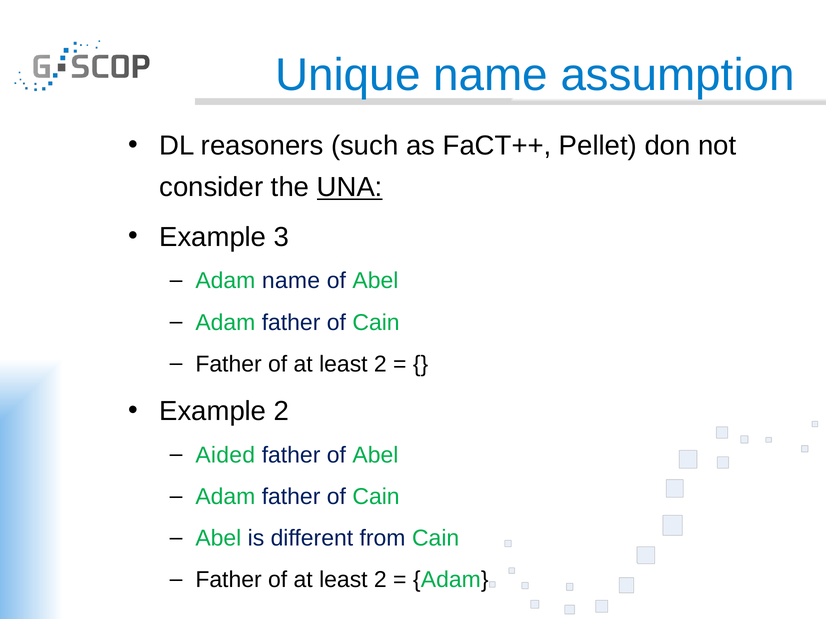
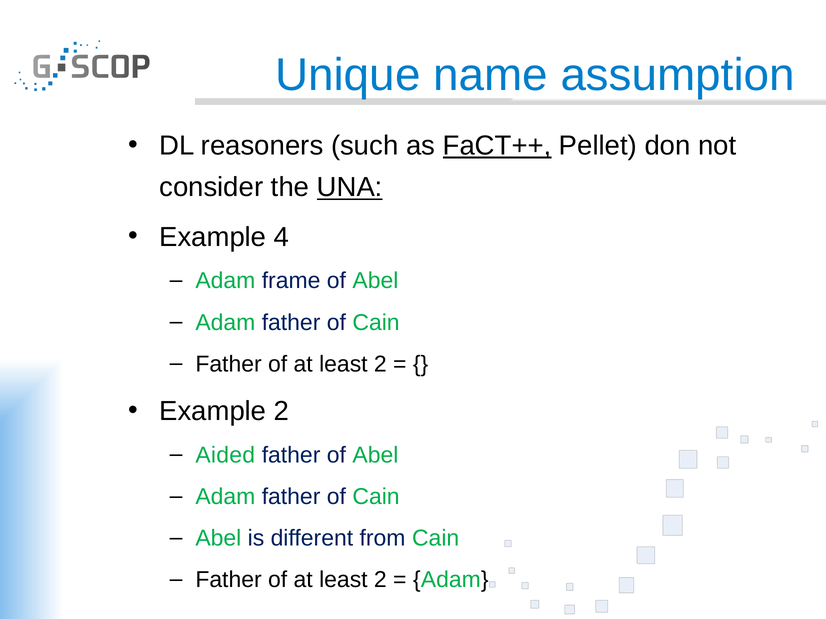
FaCT++ underline: none -> present (497, 146)
3: 3 -> 4 (282, 237)
Adam name: name -> frame (291, 281)
